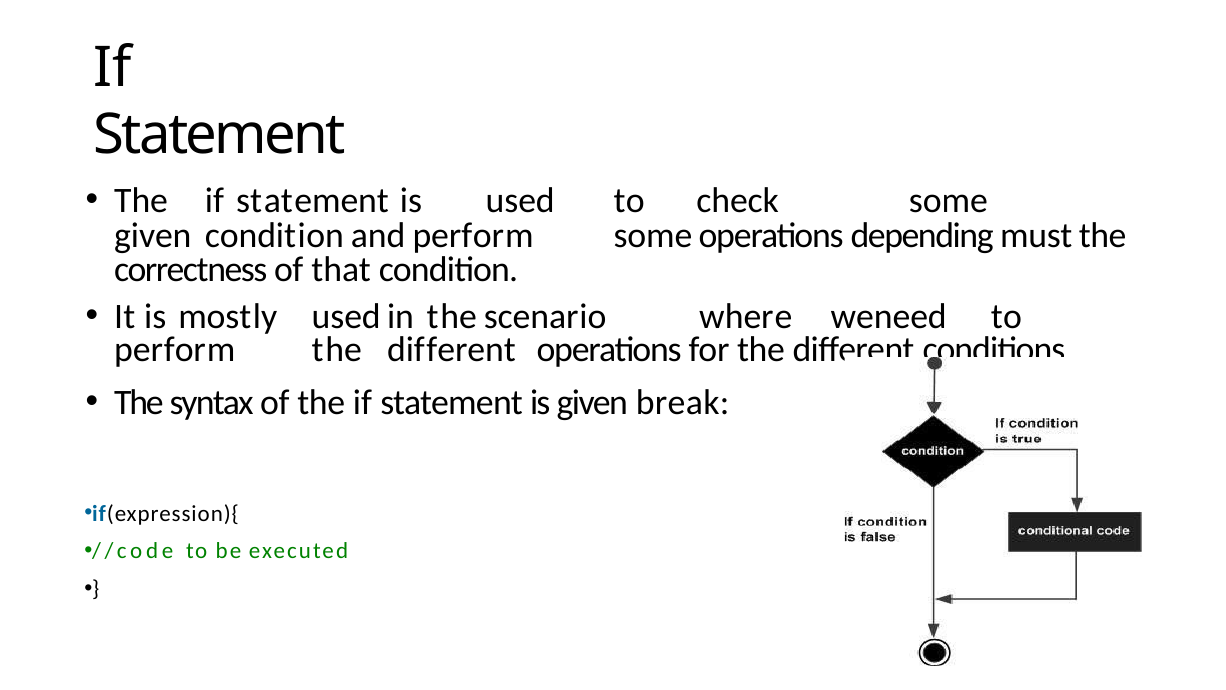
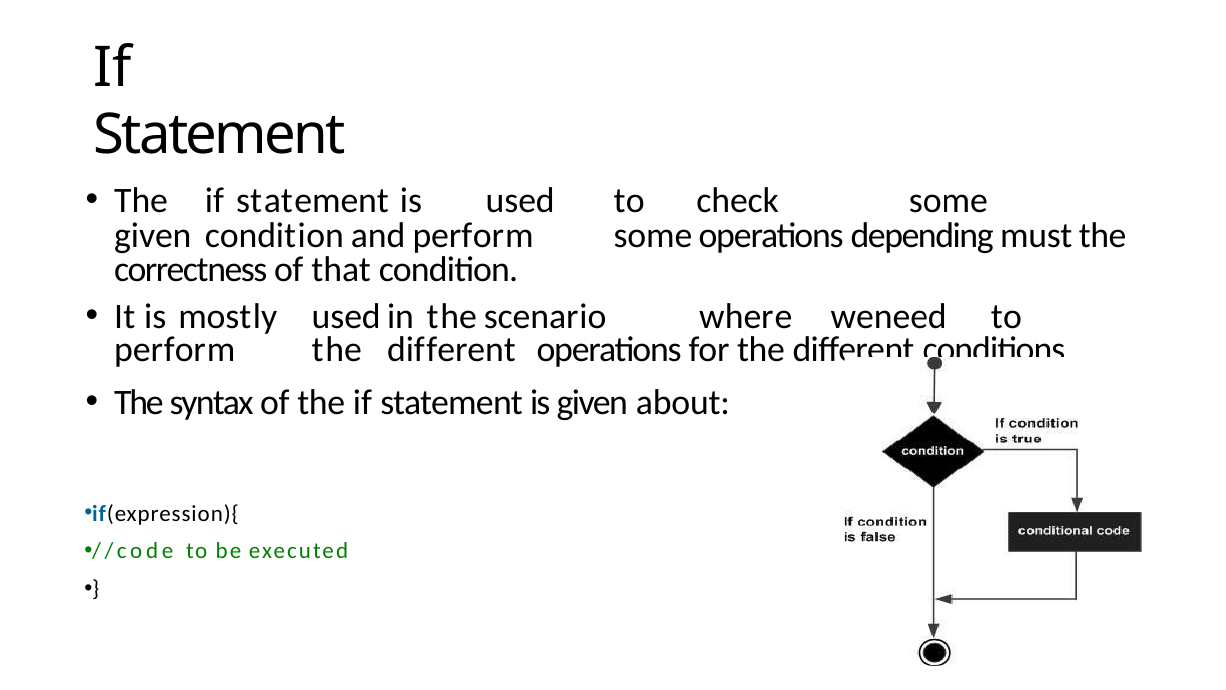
break: break -> about (683, 402)
